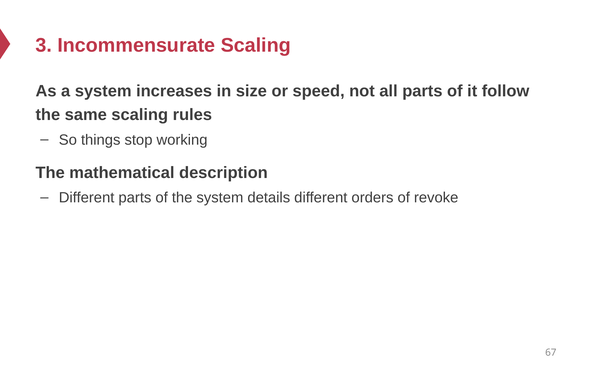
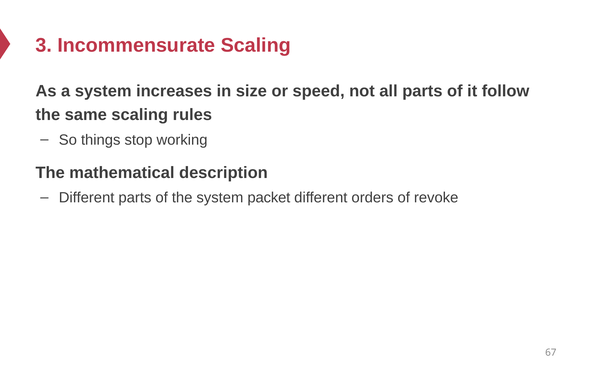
details: details -> packet (269, 198)
